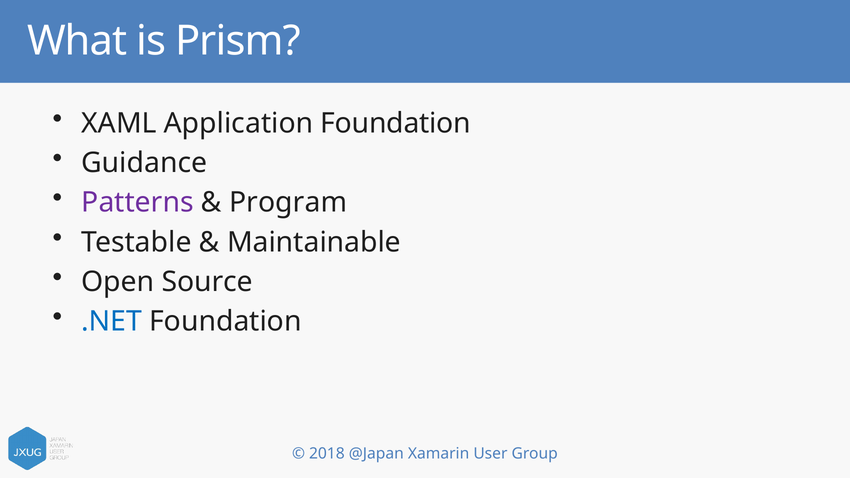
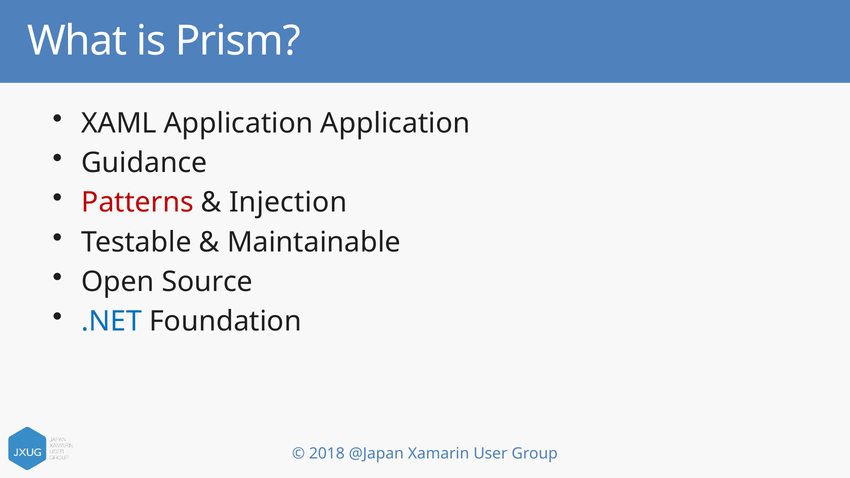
Application Foundation: Foundation -> Application (395, 123)
Patterns colour: purple -> red (138, 203)
Program: Program -> Injection (288, 203)
